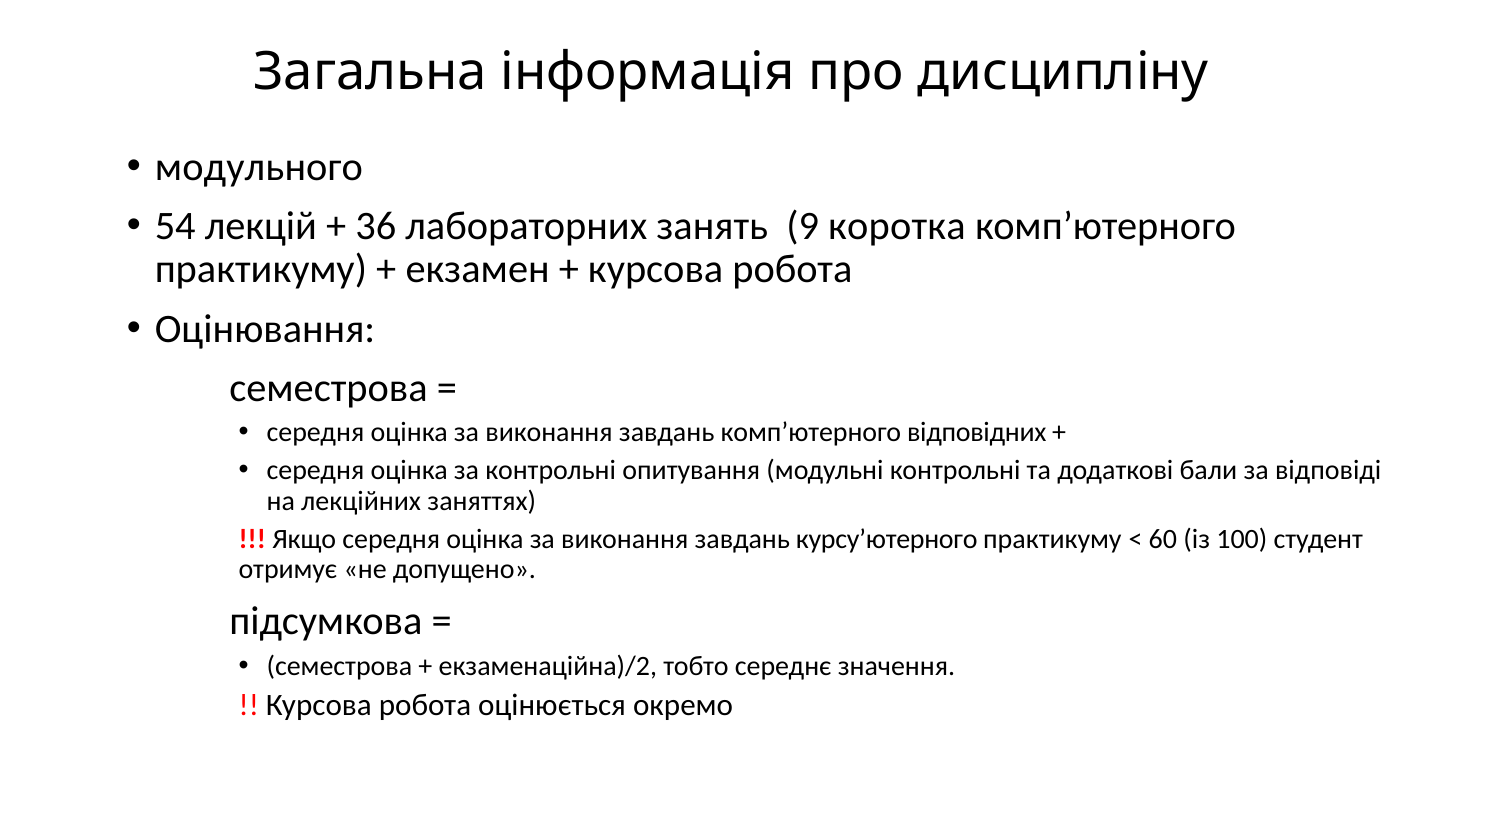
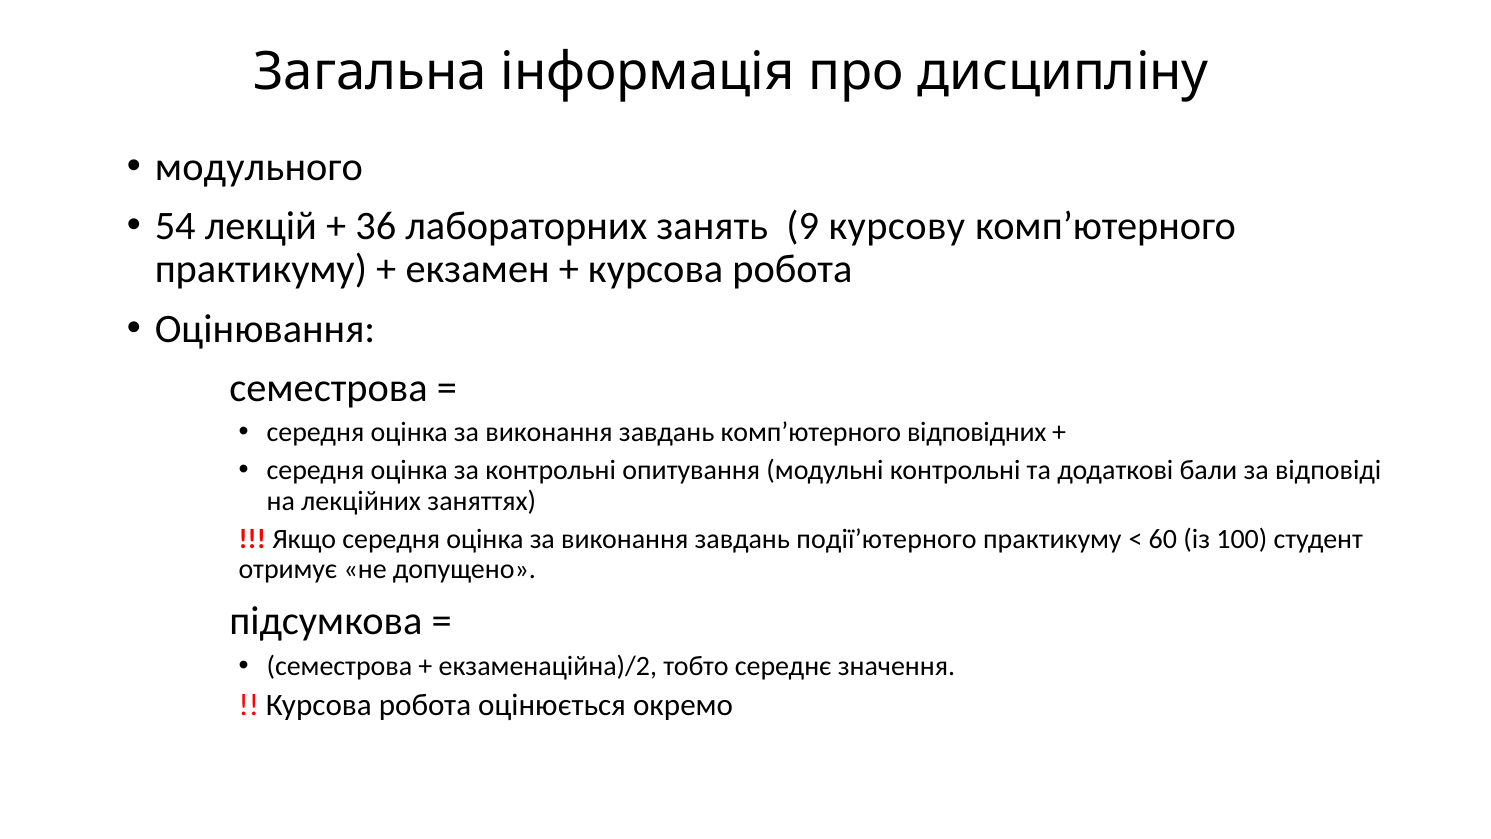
коротка: коротка -> курсову (897, 226)
курсу’ютерного: курсу’ютерного -> події’ютерного (886, 539)
